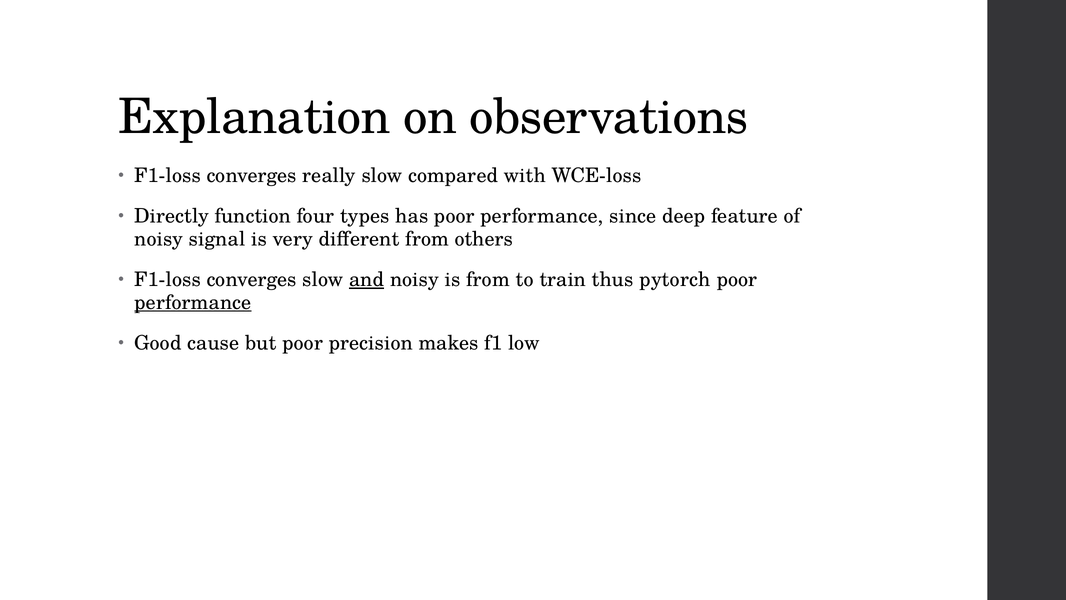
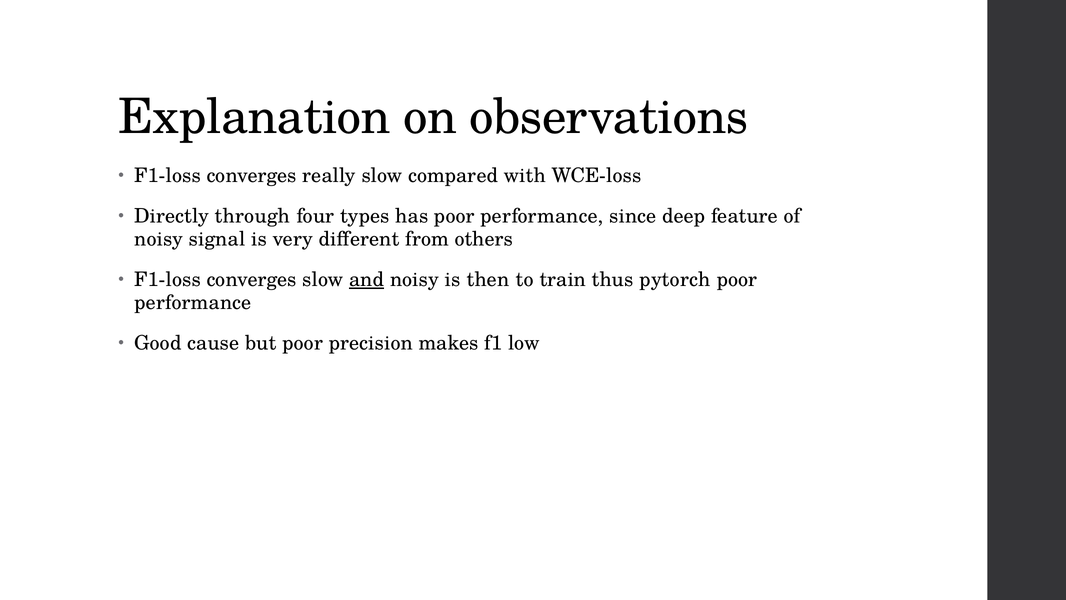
function: function -> through (253, 216)
is from: from -> then (488, 279)
performance underline: present -> none (193, 302)
